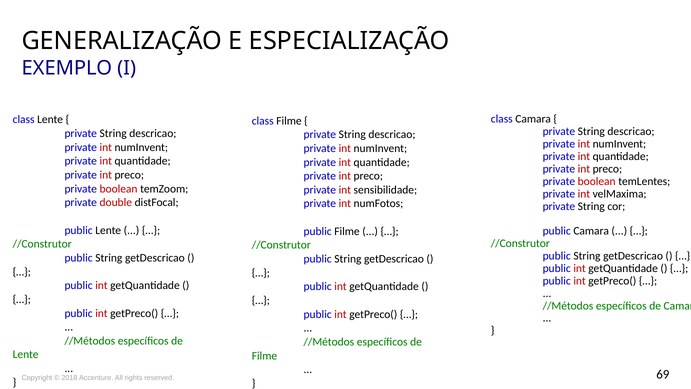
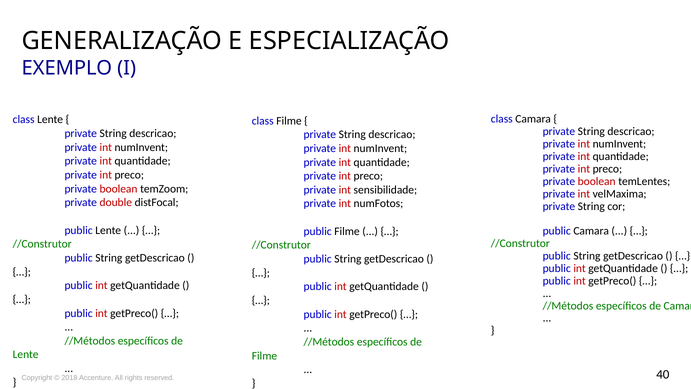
69: 69 -> 40 (663, 374)
